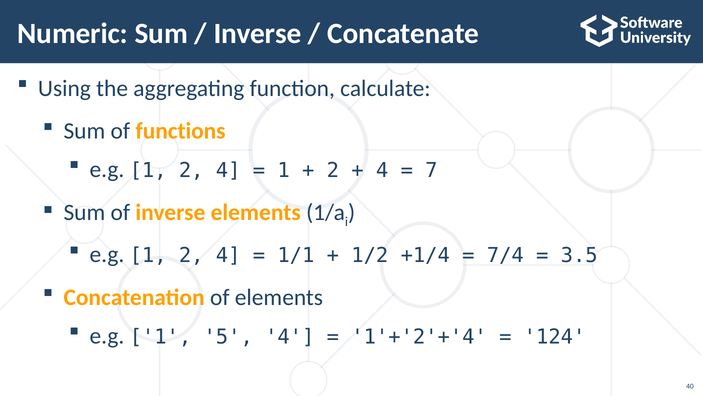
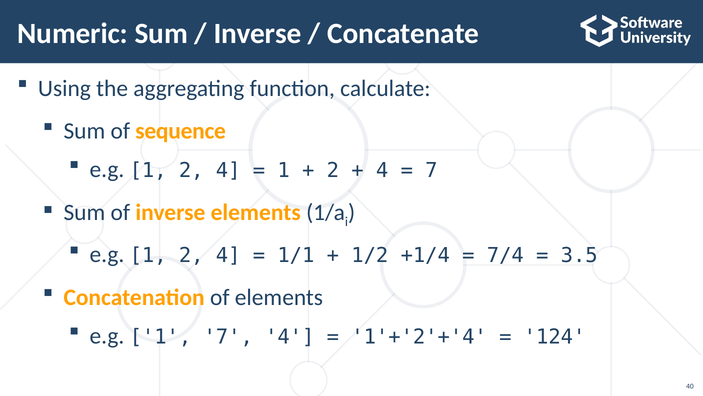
functions: functions -> sequence (181, 131)
1 5: 5 -> 7 (228, 336)
